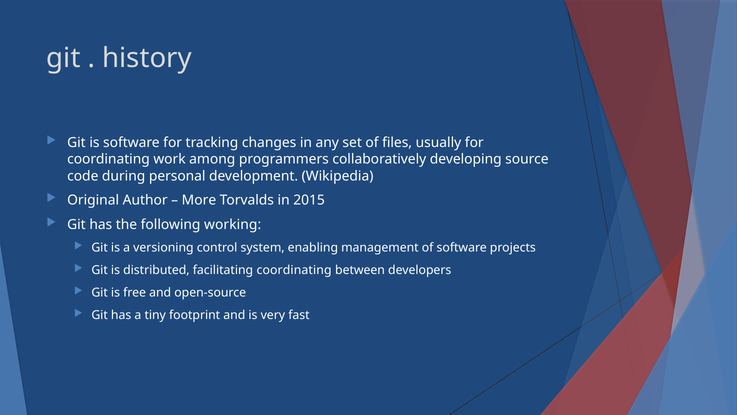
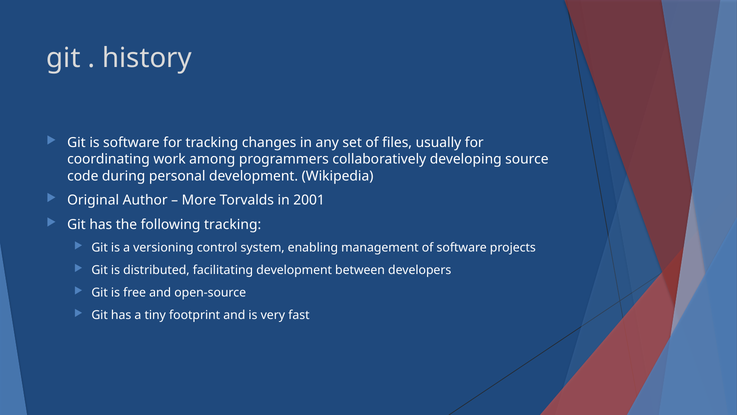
2015: 2015 -> 2001 (309, 200)
following working: working -> tracking (233, 224)
facilitating coordinating: coordinating -> development (294, 270)
